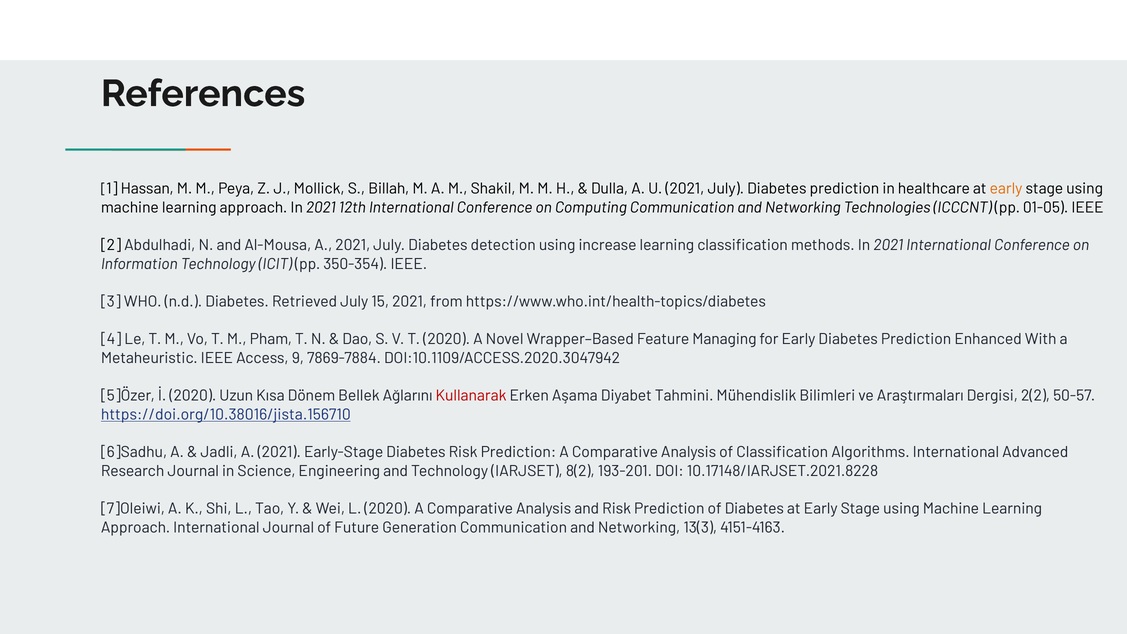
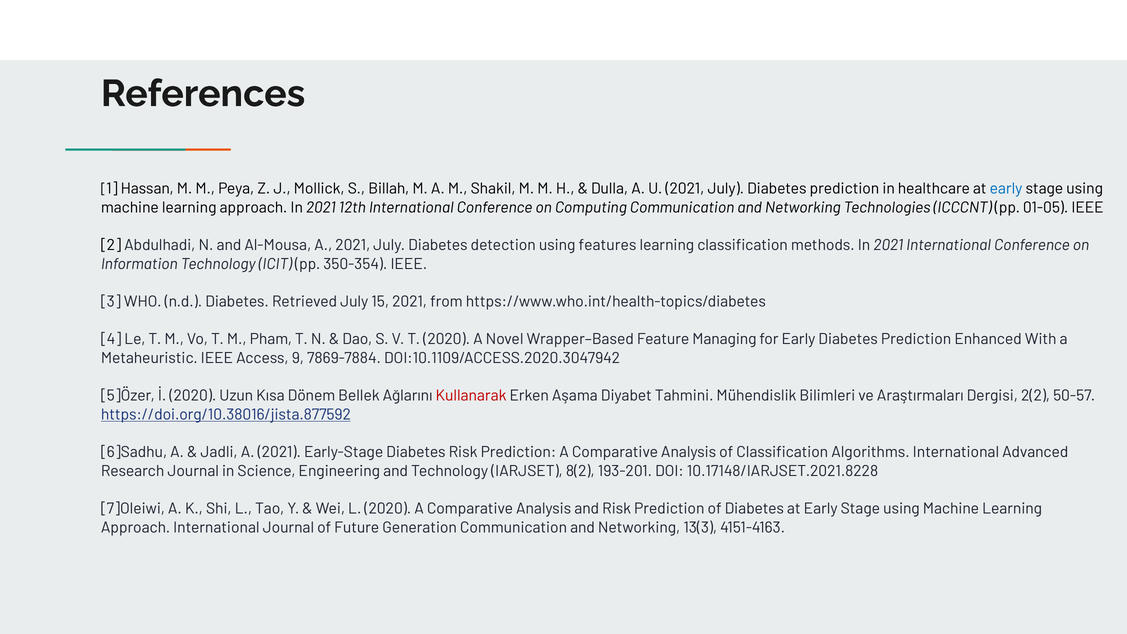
early colour: orange -> blue (1006, 189)
increase: increase -> features (607, 245)
https://doi.org/10.38016/jista.156710: https://doi.org/10.38016/jista.156710 -> https://doi.org/10.38016/jista.877592 (226, 415)
